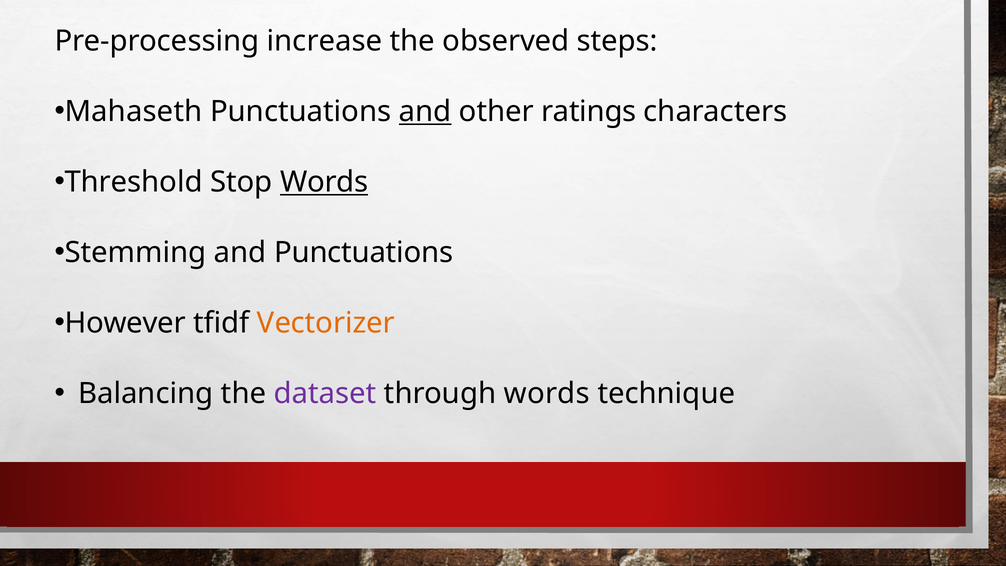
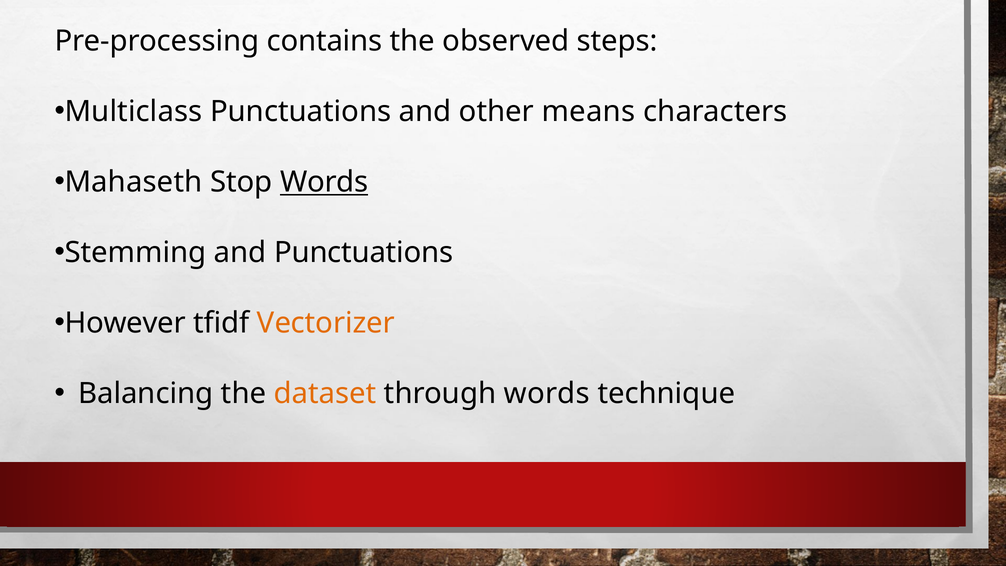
increase: increase -> contains (325, 41)
Mahaseth: Mahaseth -> Multiclass (134, 112)
and underline: present -> none (425, 112)
ratings: ratings -> means (588, 112)
Threshold: Threshold -> Mahaseth (134, 182)
dataset colour: purple -> orange (325, 393)
